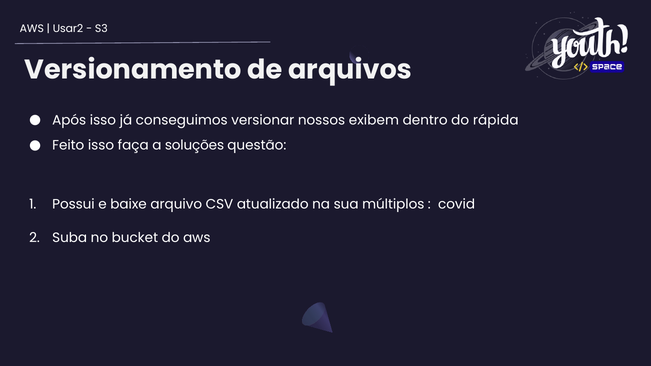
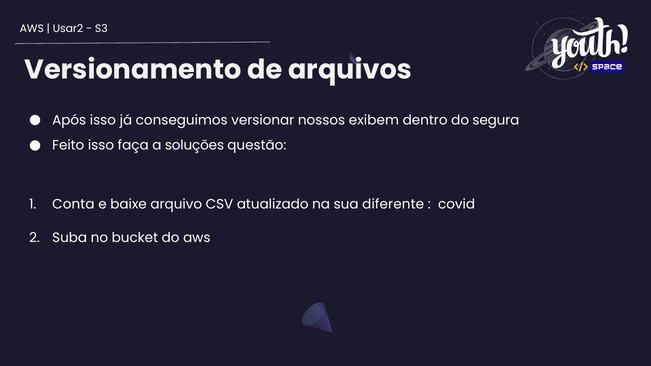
rápida: rápida -> segura (496, 120)
Possui: Possui -> Conta (73, 204)
múltiplos: múltiplos -> diferente (393, 204)
